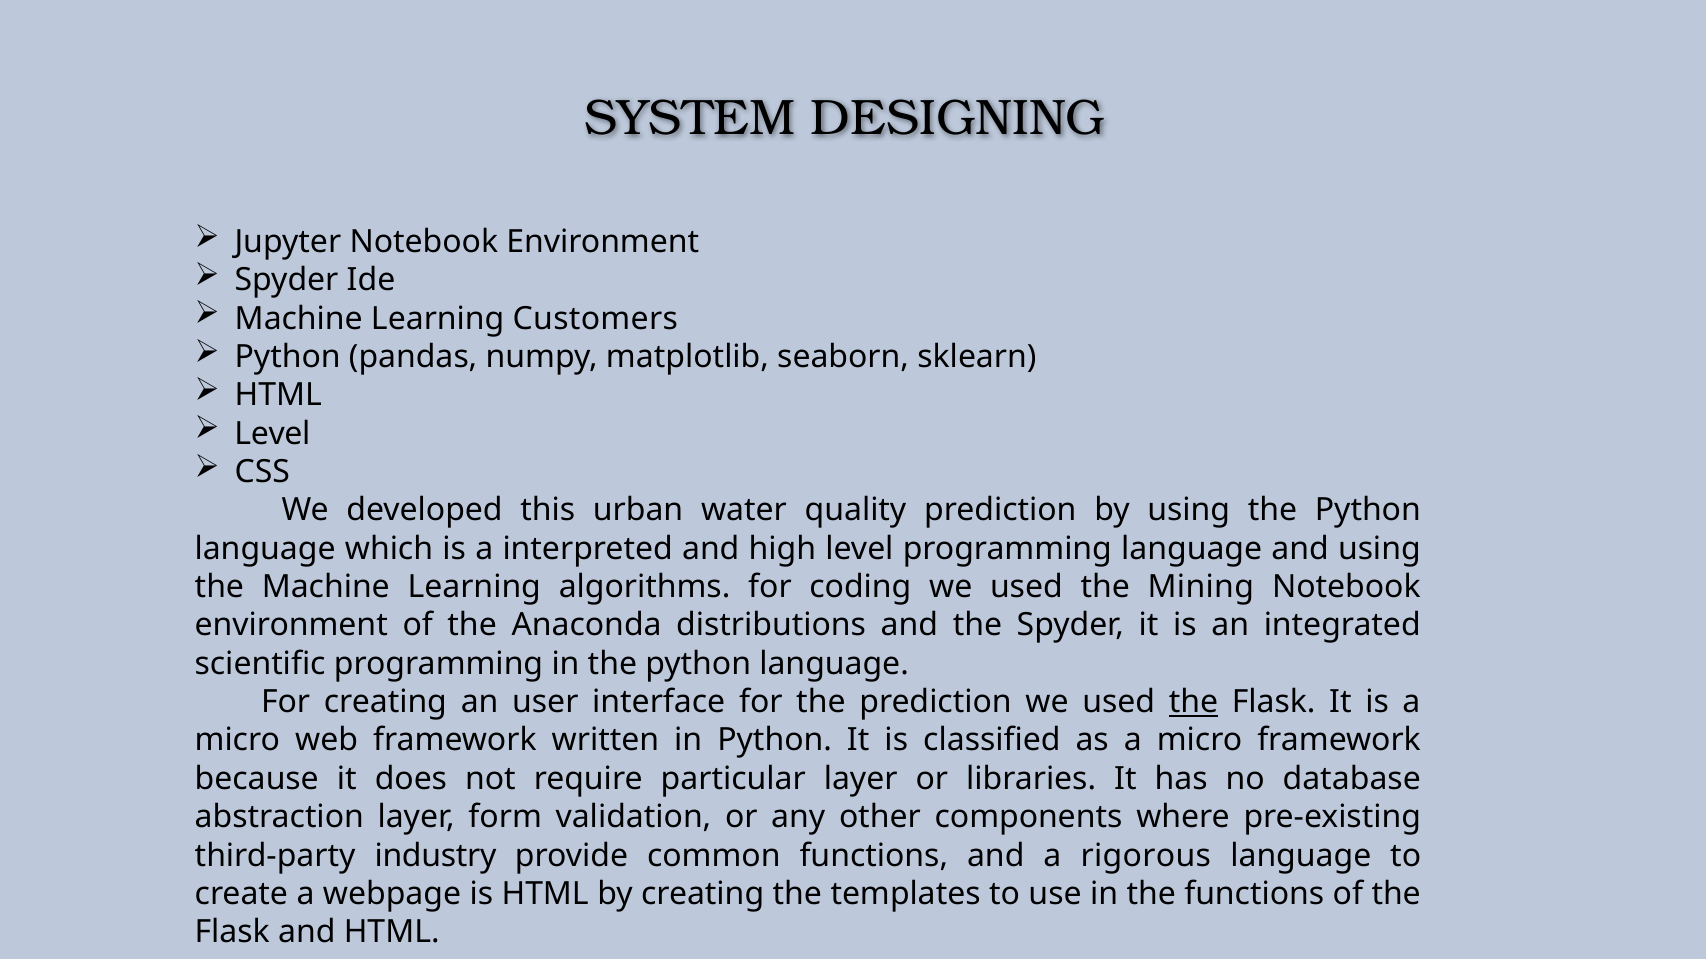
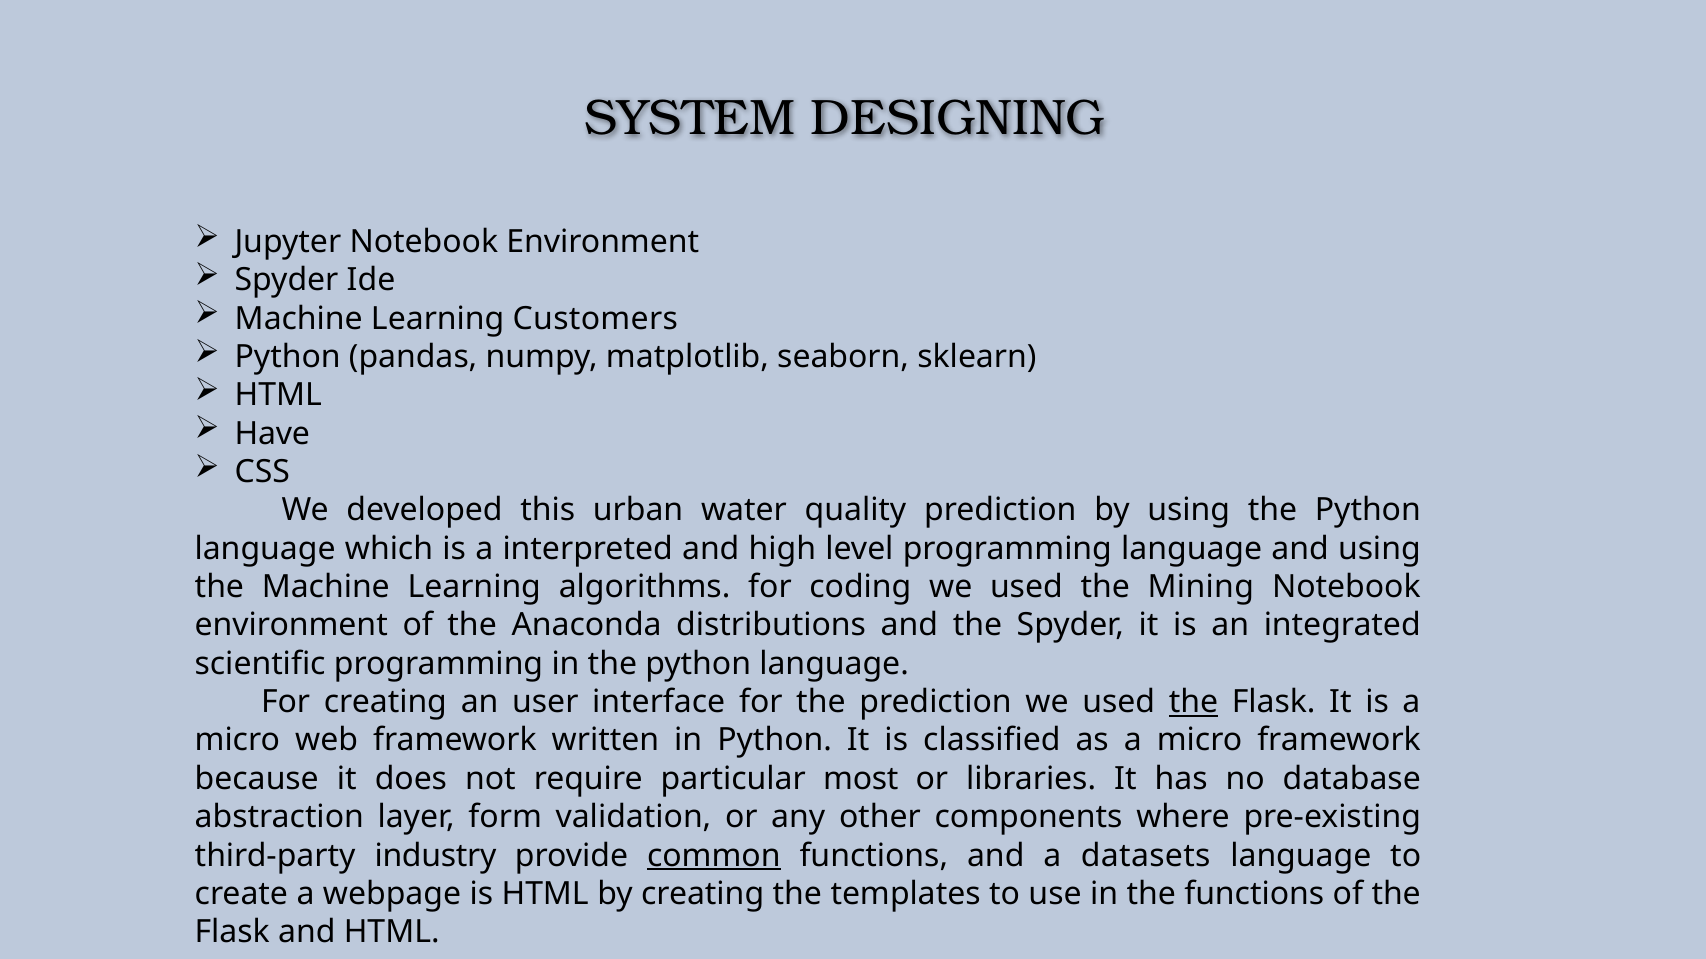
Level: Level -> Have (272, 434)
particular layer: layer -> most (861, 779)
common underline: none -> present (714, 856)
rigorous: rigorous -> datasets (1146, 856)
